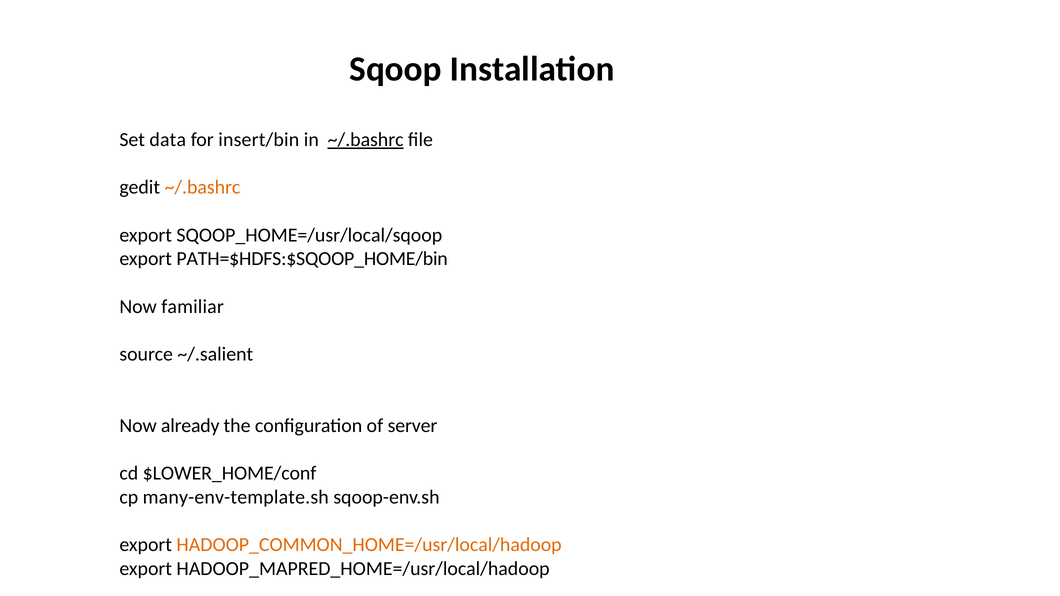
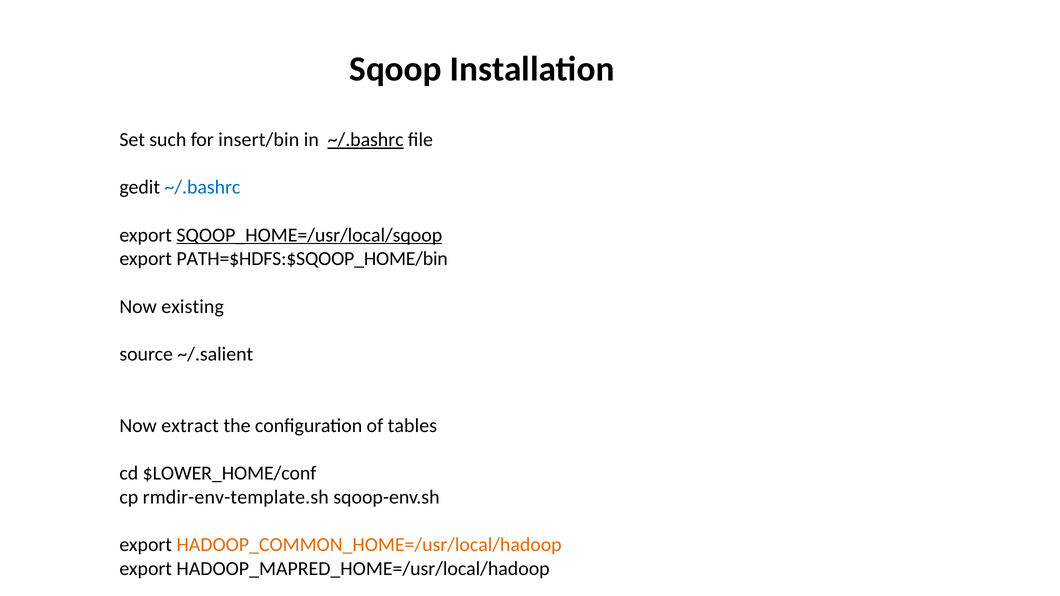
data: data -> such (168, 140)
~/.bashrc colour: orange -> blue (202, 187)
SQOOP_HOME=/usr/local/sqoop underline: none -> present (309, 235)
familiar: familiar -> existing (193, 307)
already: already -> extract (190, 426)
server: server -> tables (412, 426)
many-env-template.sh: many-env-template.sh -> rmdir-env-template.sh (236, 497)
